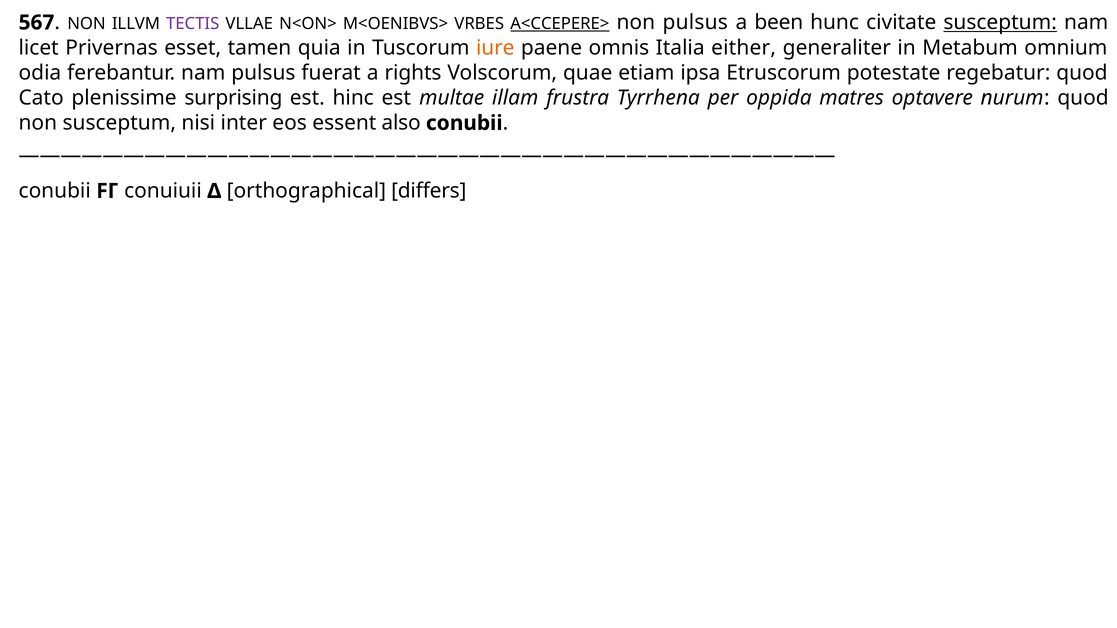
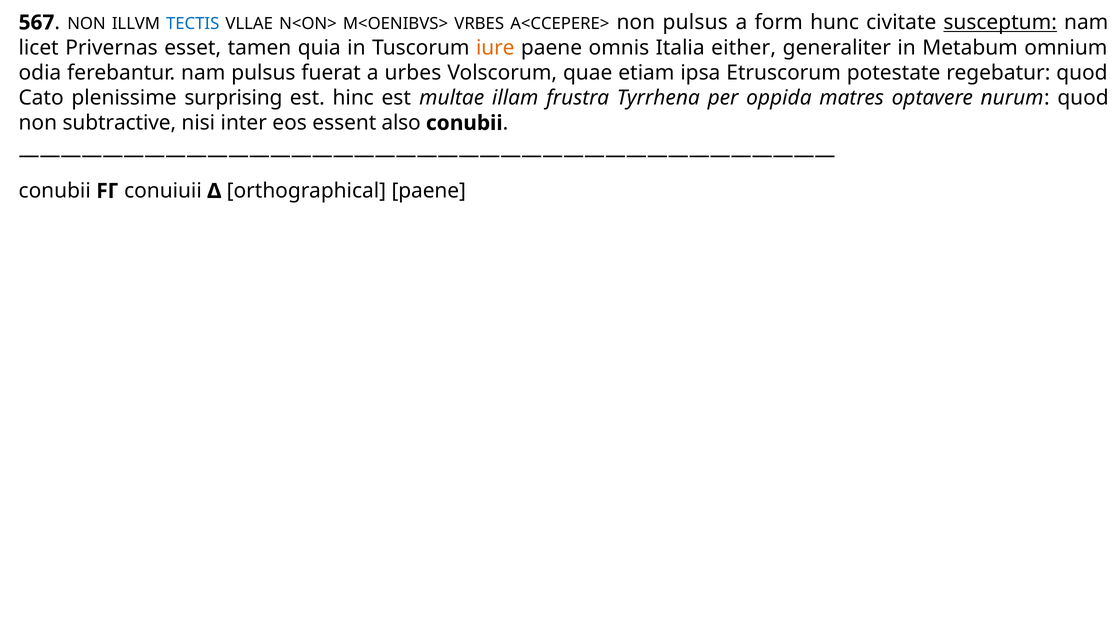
TECTIS colour: purple -> blue (193, 24)
A<CCEPERE> underline: present -> none (560, 24)
been: been -> form (779, 23)
rights: rights -> urbes (413, 73)
non susceptum: susceptum -> subtractive (119, 123)
orthographical differs: differs -> paene (429, 191)
